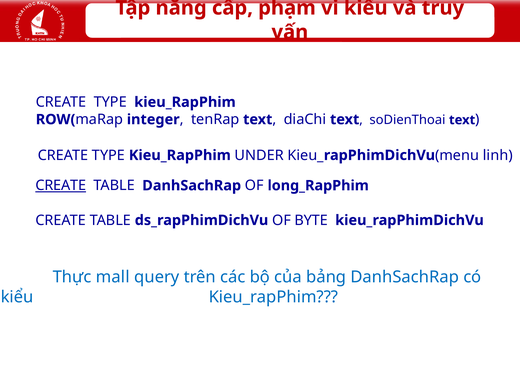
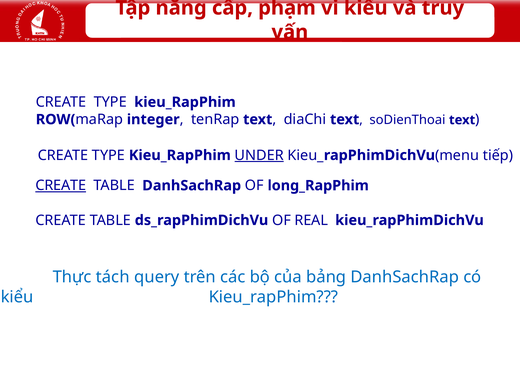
UNDER underline: none -> present (259, 155)
linh: linh -> tiếp (498, 155)
BYTE: BYTE -> REAL (311, 220)
mall: mall -> tách (113, 277)
